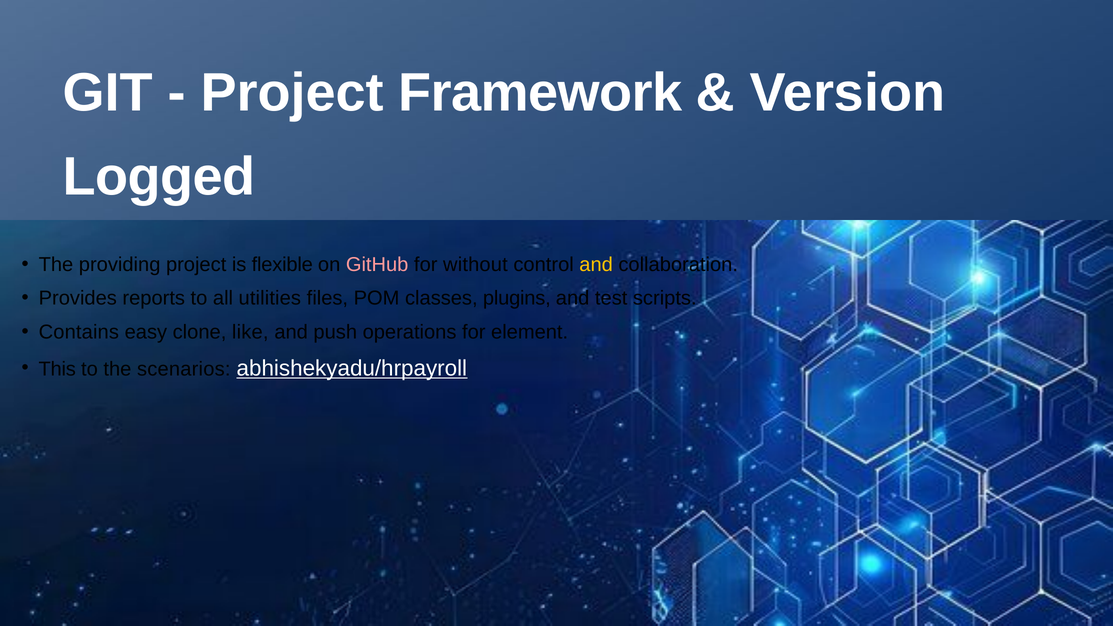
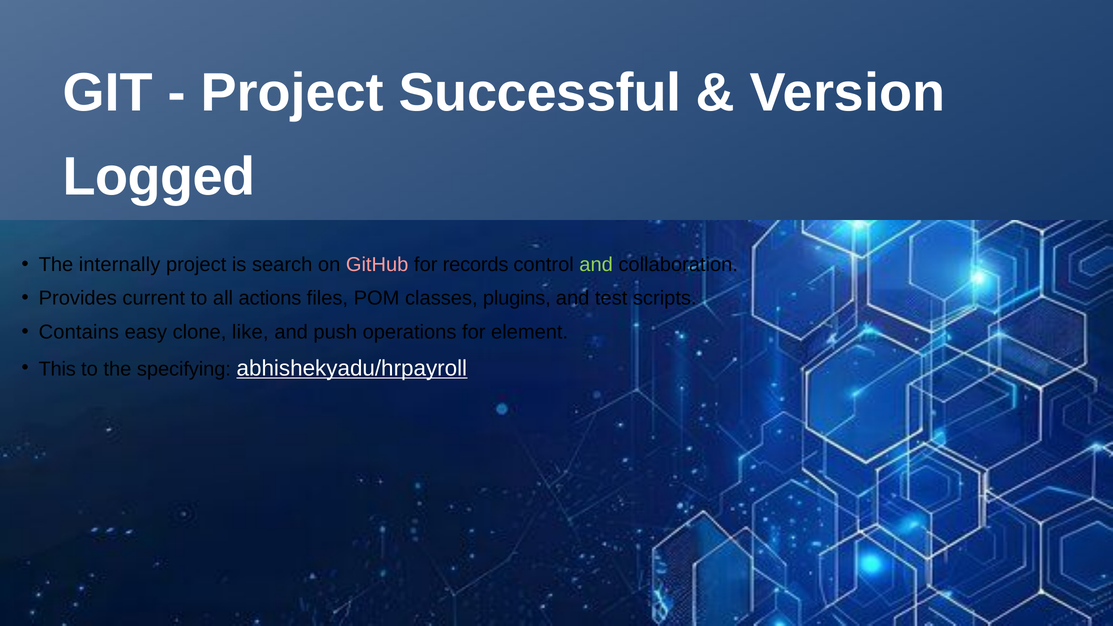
Framework: Framework -> Successful (540, 93)
providing: providing -> internally (120, 265)
flexible: flexible -> search (282, 265)
without: without -> records (476, 265)
and colour: yellow -> light green (596, 265)
reports: reports -> current (154, 298)
utilities: utilities -> actions (270, 298)
scenarios: scenarios -> specifying (184, 369)
